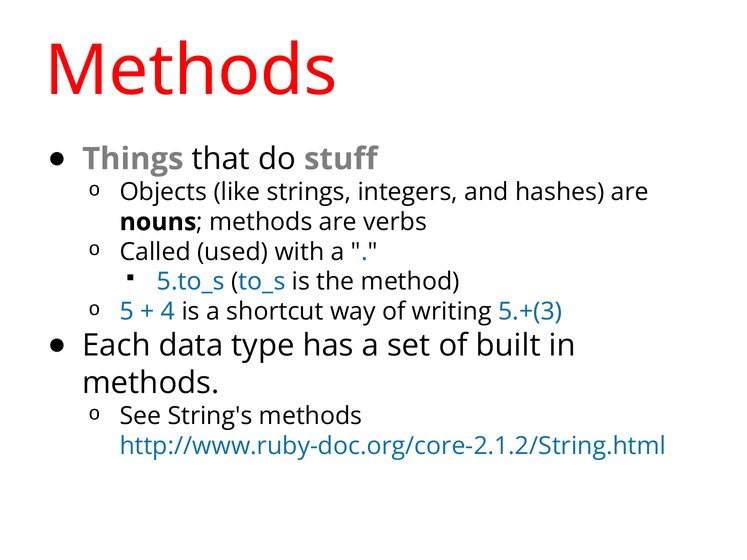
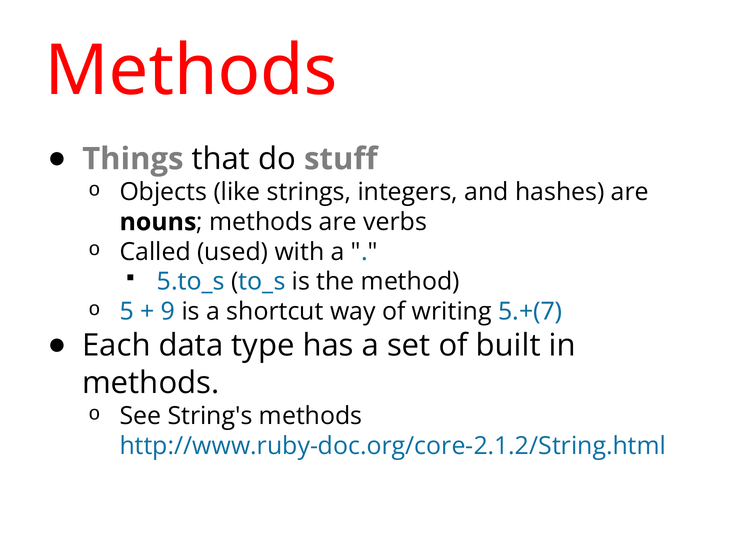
4: 4 -> 9 (168, 312)
5.+(3: 5.+(3 -> 5.+(7 (530, 312)
